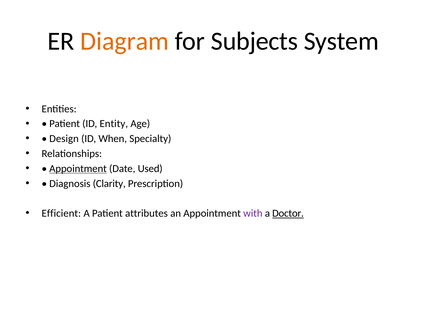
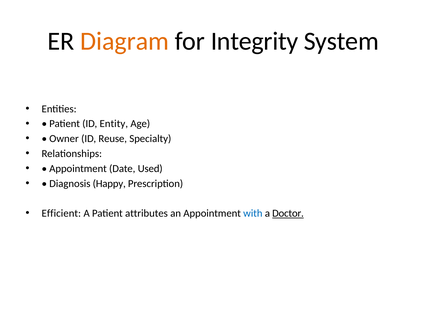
Subjects: Subjects -> Integrity (255, 41)
Design: Design -> Owner (64, 139)
When: When -> Reuse (113, 139)
Appointment underline: present -> none (78, 169)
Clarity: Clarity -> Happy (109, 184)
with colour: purple -> blue (253, 214)
